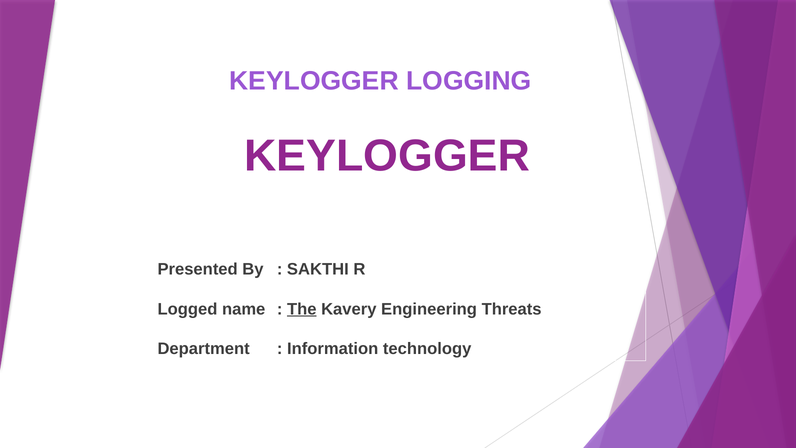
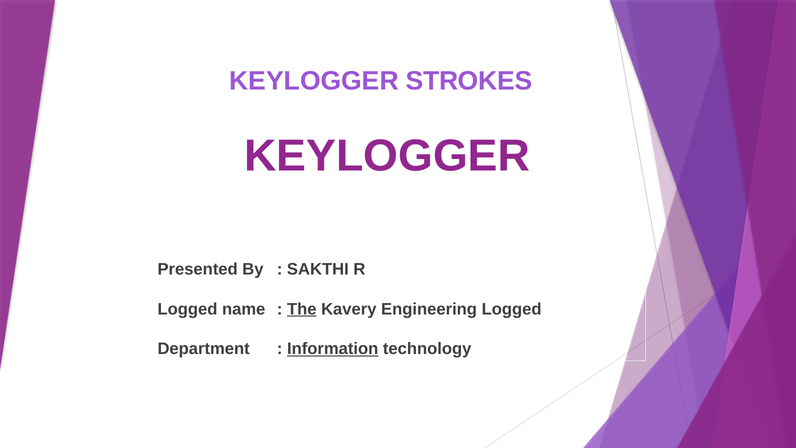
LOGGING: LOGGING -> STROKES (469, 81)
Engineering Threats: Threats -> Logged (512, 309)
Information underline: none -> present (333, 349)
